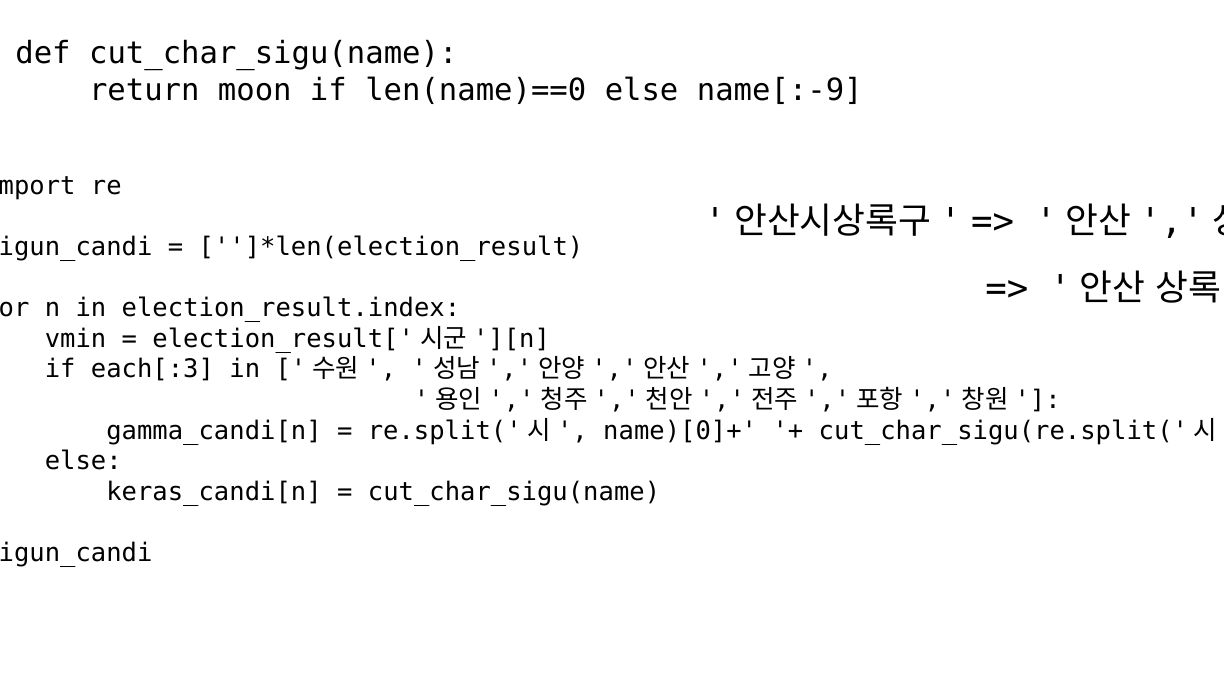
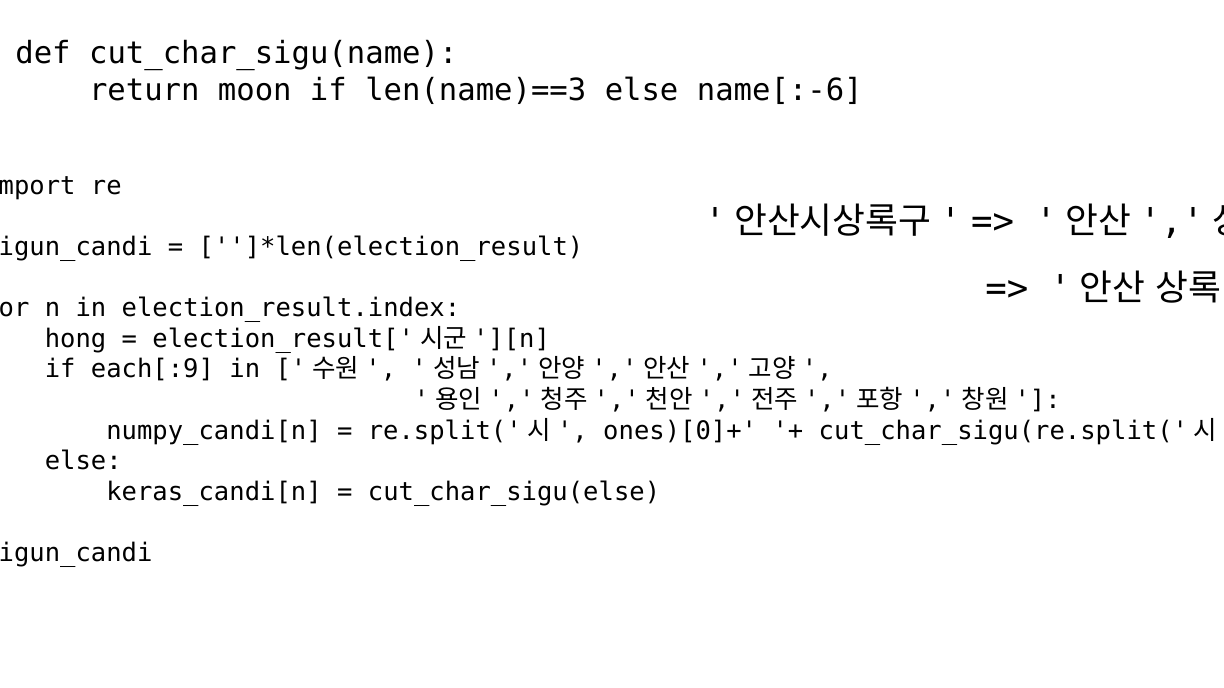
len(name)==0: len(name)==0 -> len(name)==3 (476, 90)
name[:-9: name[:-9 -> name[:-6 (780, 90)
vmin: vmin -> hong (76, 339)
each[:3: each[:3 -> each[:9 (152, 370)
gamma_candi[n: gamma_candi[n -> numpy_candi[n (214, 431)
name)[0]+: name)[0]+ -> ones)[0]+ (680, 431)
cut_char_sigu(name: cut_char_sigu(name -> cut_char_sigu(else (514, 492)
